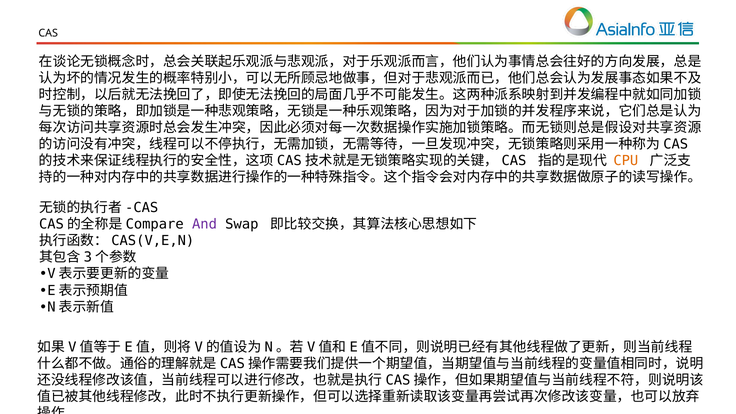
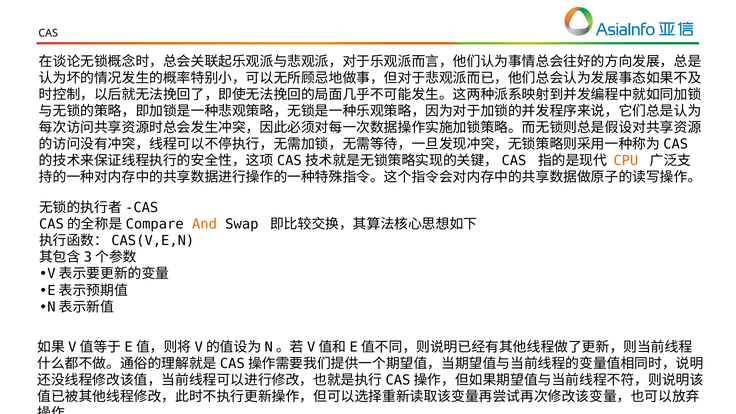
And colour: purple -> orange (205, 224)
